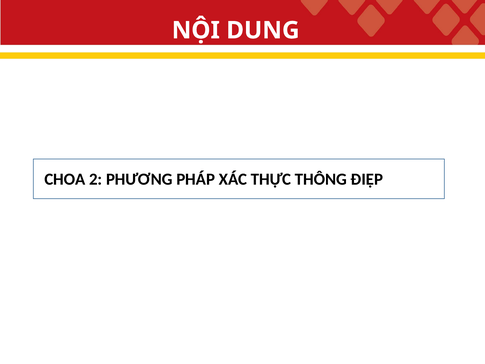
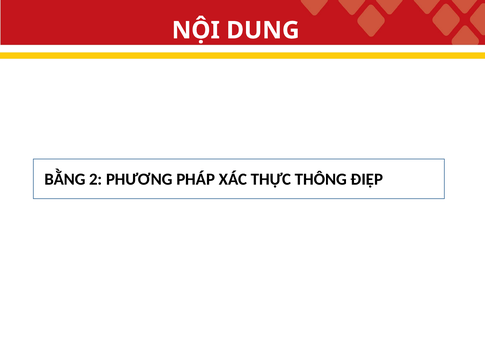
CHOA: CHOA -> BẰNG (65, 179)
